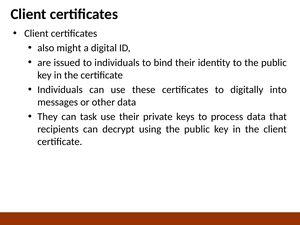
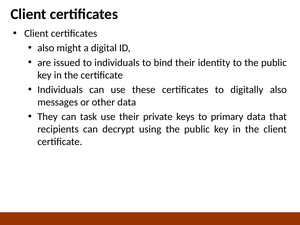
digitally into: into -> also (278, 90)
process: process -> primary (227, 117)
